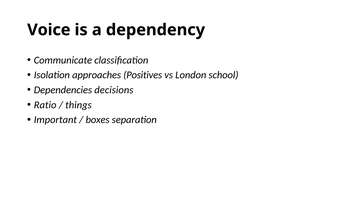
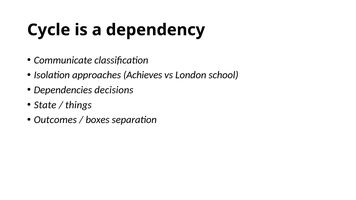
Voice: Voice -> Cycle (49, 30)
Positives: Positives -> Achieves (143, 75)
Ratio: Ratio -> State (45, 105)
Important: Important -> Outcomes (55, 120)
